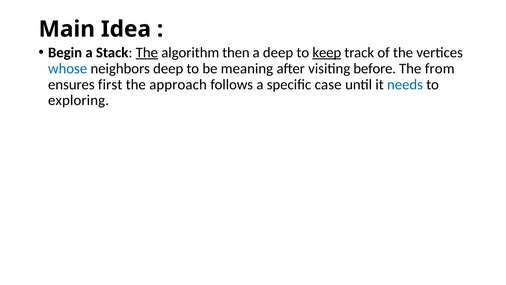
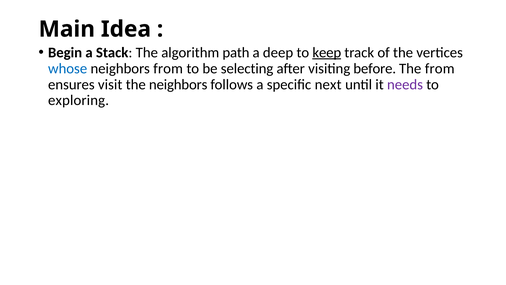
The underline: present -> none (147, 52)
then: then -> path (236, 52)
neighbors deep: deep -> from (168, 68)
meaning: meaning -> selecting (247, 68)
first: first -> visit (110, 84)
the approach: approach -> neighbors (178, 84)
case: case -> next (328, 84)
needs colour: blue -> purple (405, 84)
